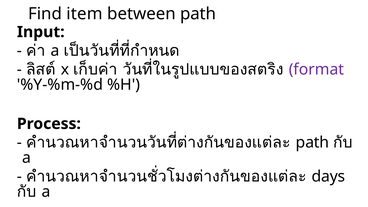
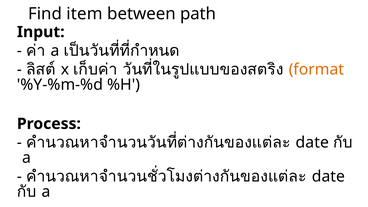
format colour: purple -> orange (316, 69)
path: path -> date (312, 142)
days: days -> date (328, 176)
